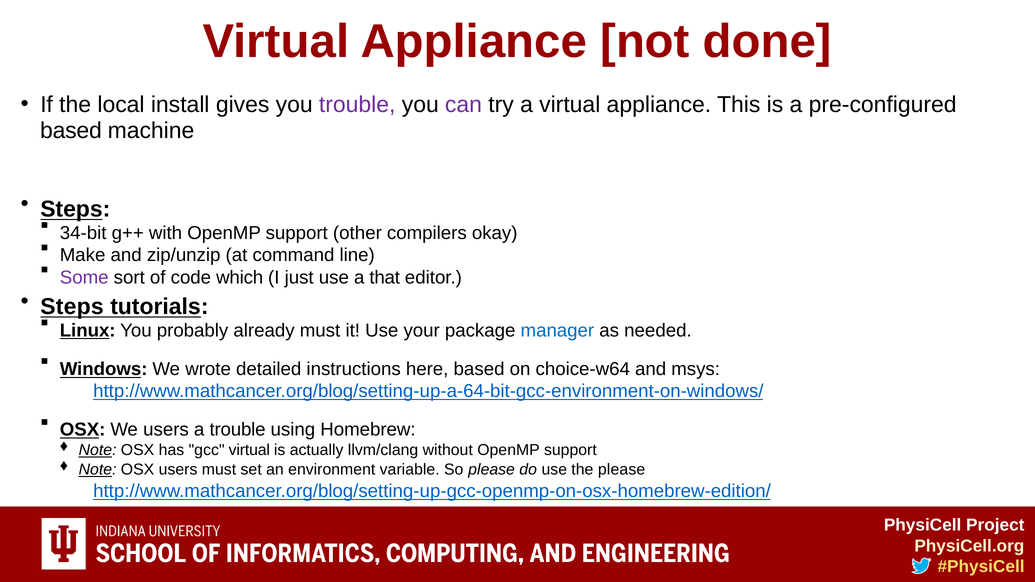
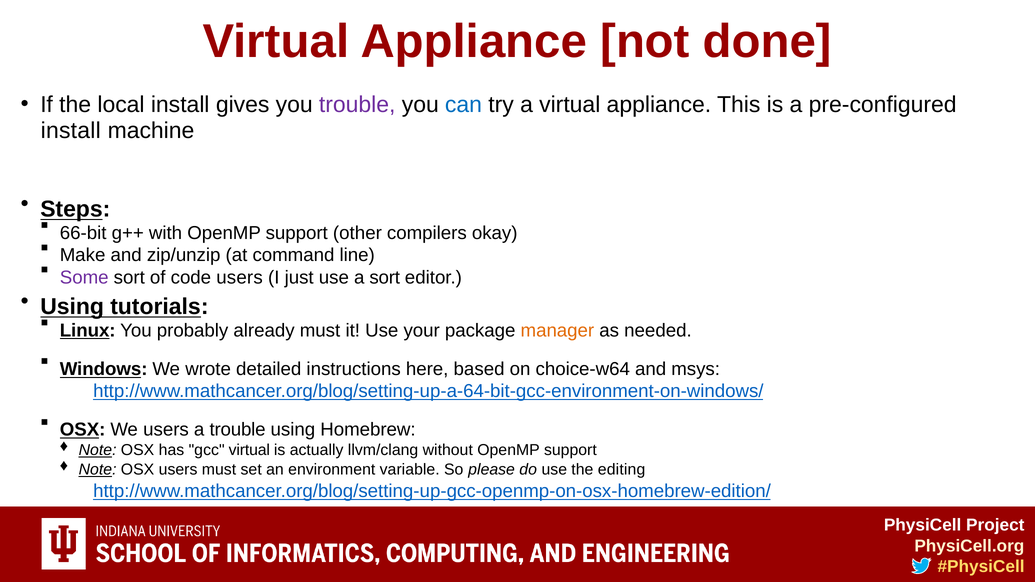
can colour: purple -> blue (463, 105)
based: based -> install (71, 131)
34-bit: 34-bit -> 66-bit (83, 233)
code which: which -> users (240, 278)
a that: that -> sort (385, 278)
Steps: Steps -> Using (72, 307)
manager colour: blue -> orange (557, 331)
the please: please -> editing (622, 470)
